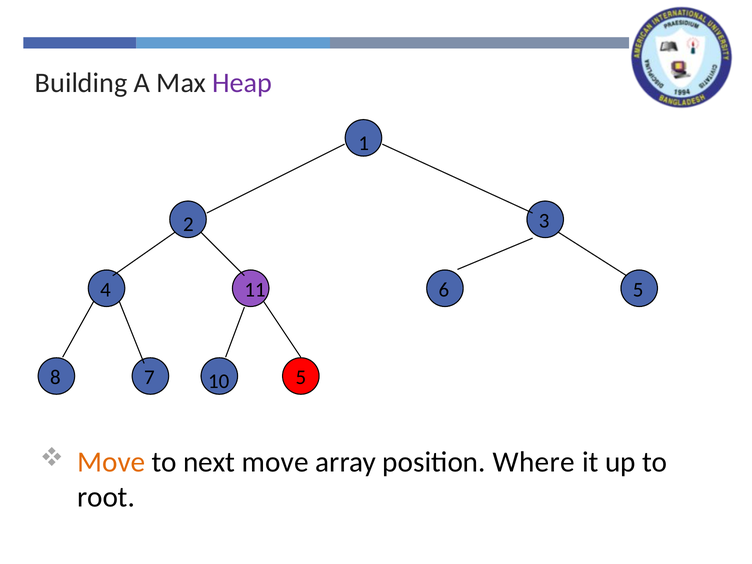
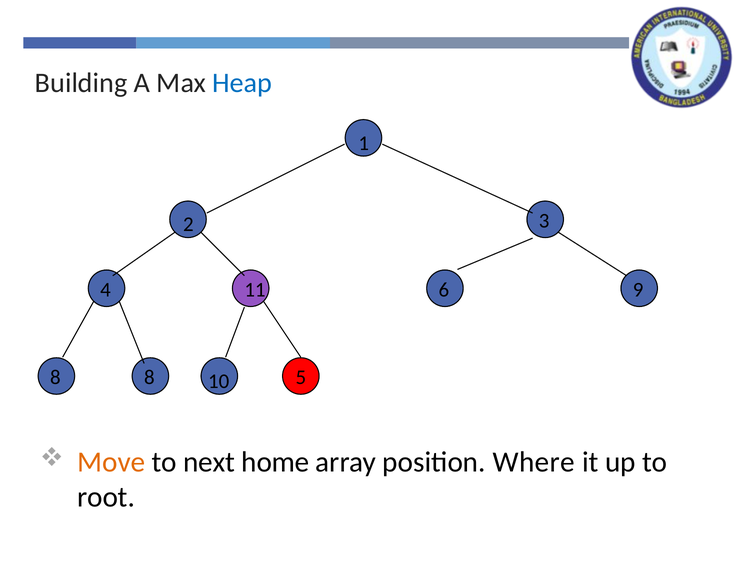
Heap colour: purple -> blue (242, 83)
6 5: 5 -> 9 (638, 290)
8 7: 7 -> 8 (149, 377)
next move: move -> home (275, 462)
